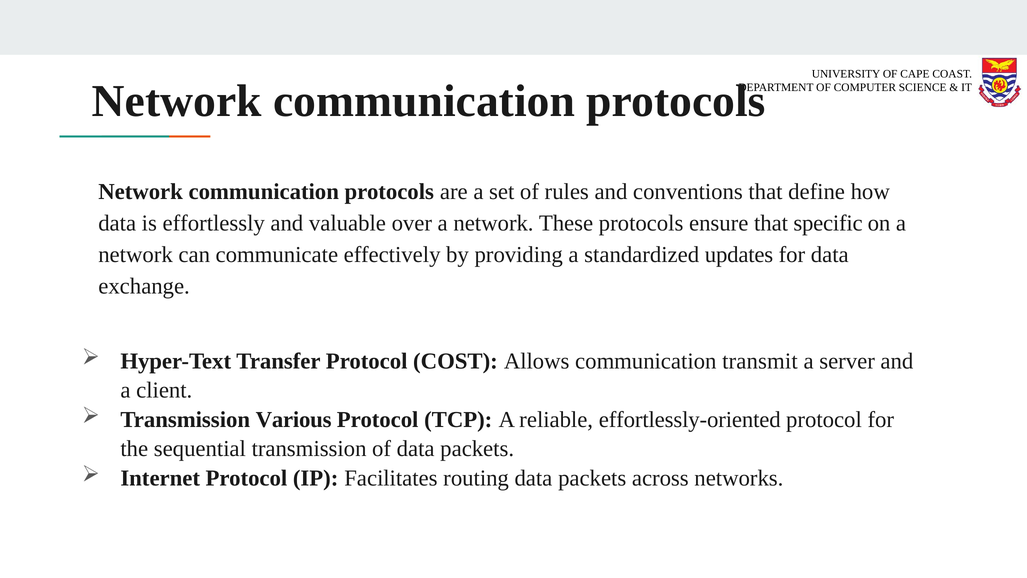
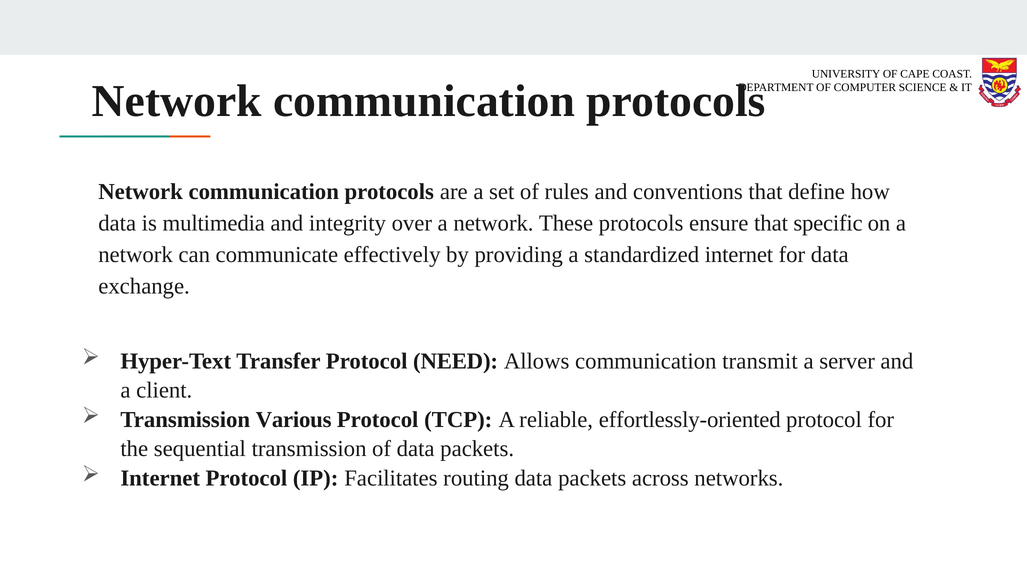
effortlessly: effortlessly -> multimedia (214, 223)
valuable: valuable -> integrity (347, 223)
standardized updates: updates -> internet (739, 254)
COST: COST -> NEED (456, 361)
